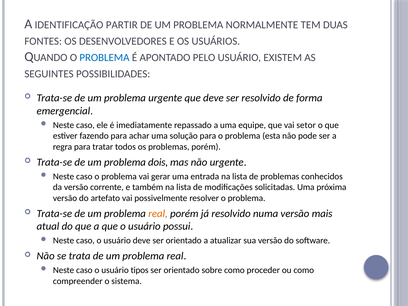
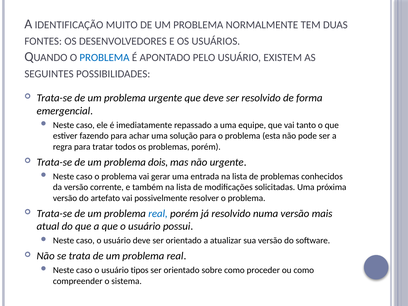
PARTIR: PARTIR -> MUITO (122, 25)
setor: setor -> tanto (306, 125)
real colour: orange -> blue (158, 214)
